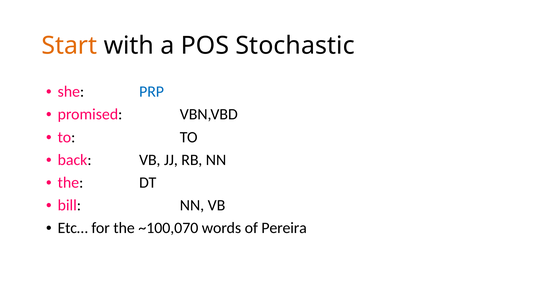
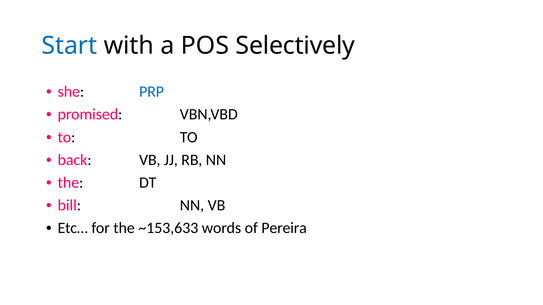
Start colour: orange -> blue (69, 46)
Stochastic: Stochastic -> Selectively (295, 46)
~100,070: ~100,070 -> ~153,633 (168, 228)
